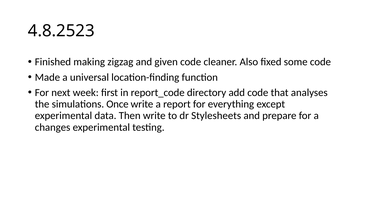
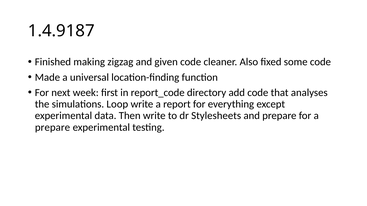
4.8.2523: 4.8.2523 -> 1.4.9187 (61, 31)
Once: Once -> Loop (117, 104)
changes: changes -> prepare (53, 128)
